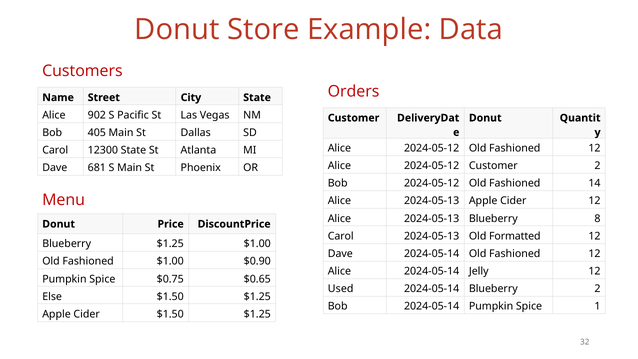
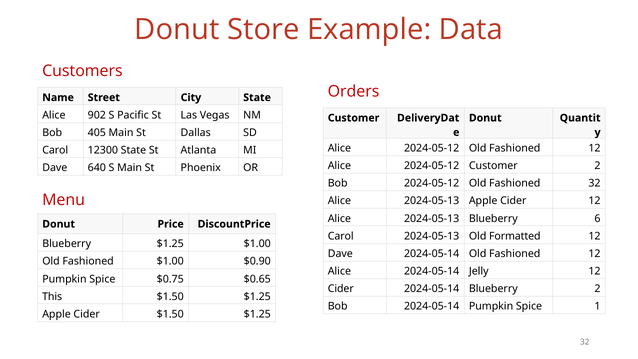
681: 681 -> 640 (97, 168)
Fashioned 14: 14 -> 32 (594, 183)
8: 8 -> 6 (597, 218)
Used: Used -> Cider (341, 289)
Else: Else -> This (52, 296)
